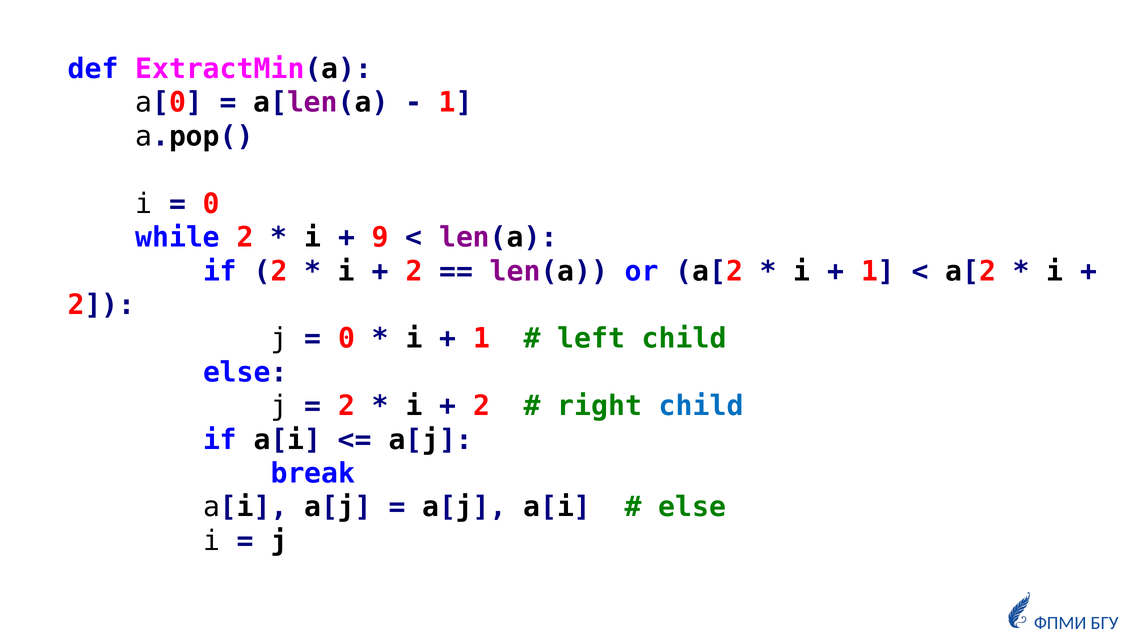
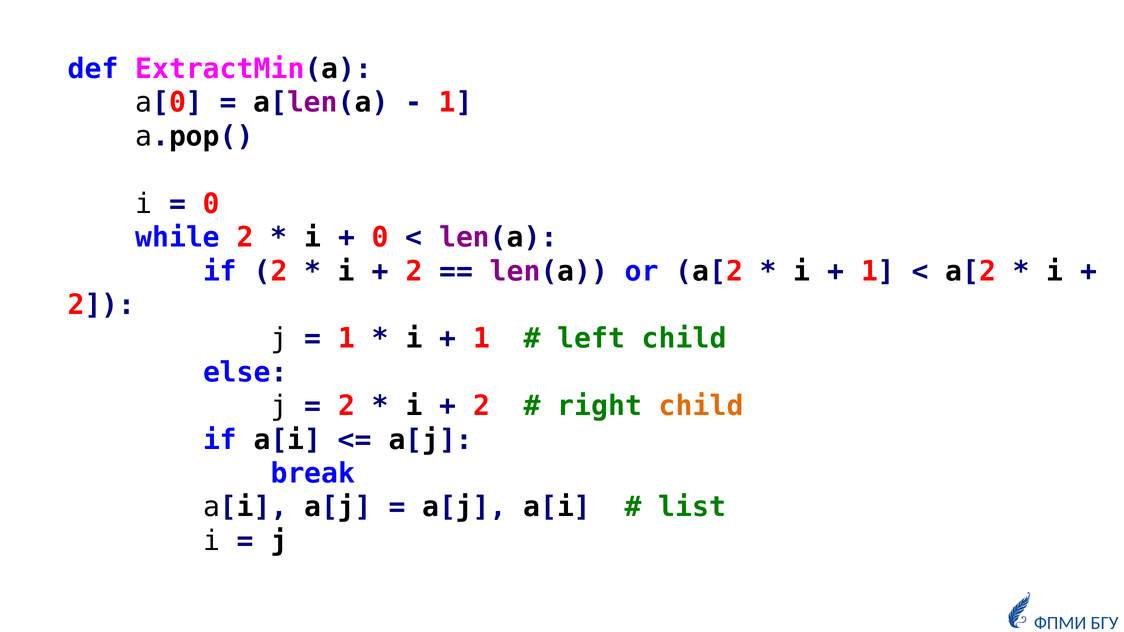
9: 9 -> 0 (380, 238)
0: 0 -> 1 (347, 339)
child colour: blue -> orange (701, 406)
else: else -> list (692, 507)
